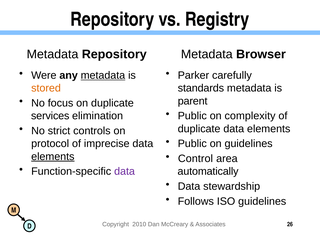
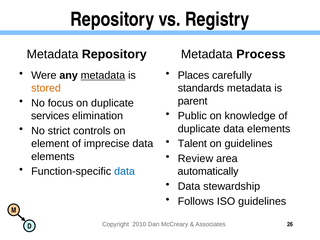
Browser: Browser -> Process (261, 54)
Parker: Parker -> Places (194, 75)
complexity: complexity -> knowledge (250, 116)
Public: Public -> Talent (192, 144)
protocol: protocol -> element (50, 144)
elements underline: present -> none (53, 156)
Control: Control -> Review (195, 159)
data colour: purple -> blue (125, 171)
